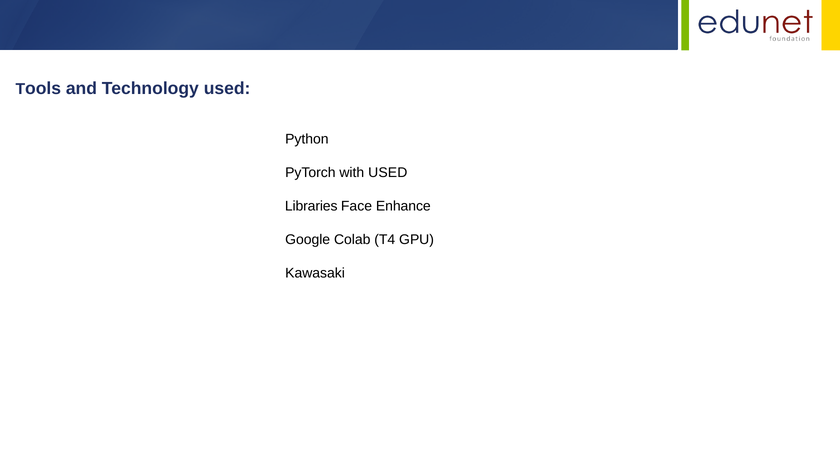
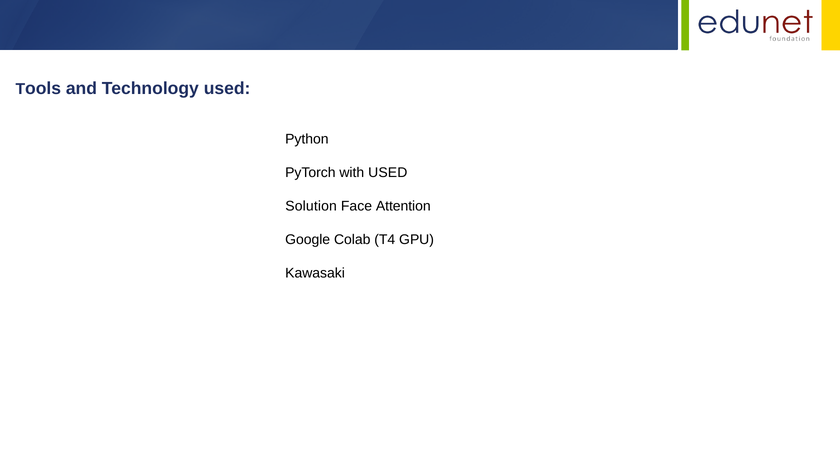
Libraries: Libraries -> Solution (311, 206)
Enhance: Enhance -> Attention (403, 206)
